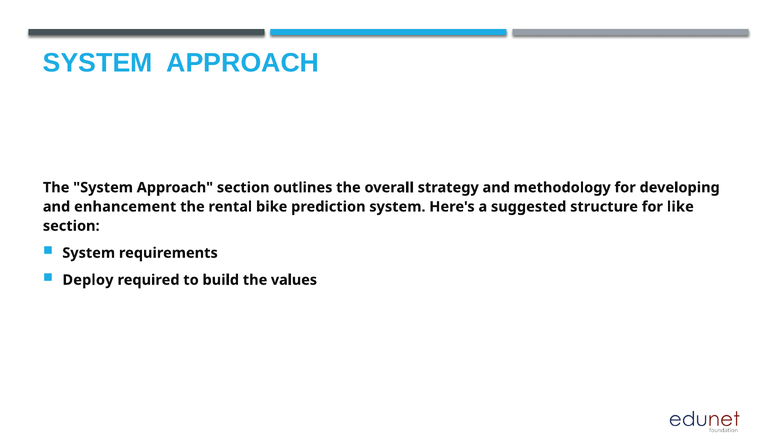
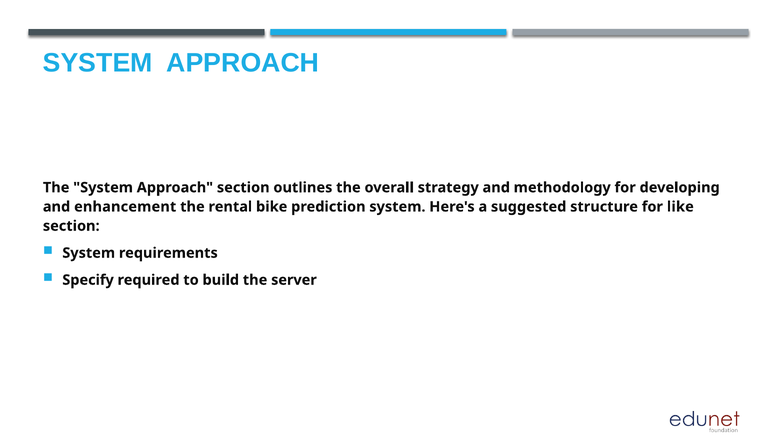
Deploy: Deploy -> Specify (88, 280)
values: values -> server (294, 280)
